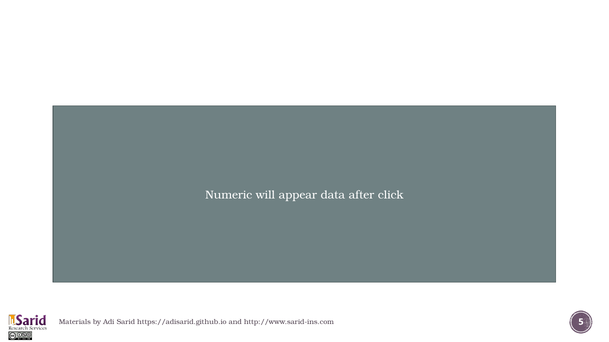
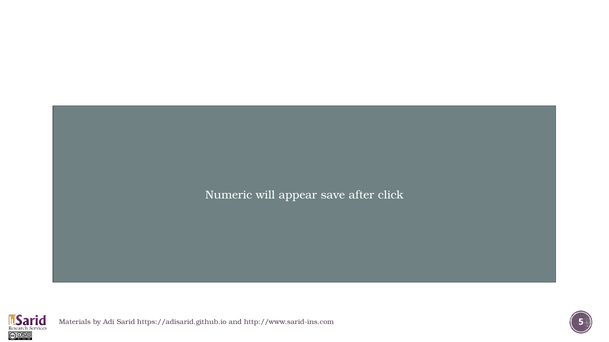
data: data -> save (333, 195)
